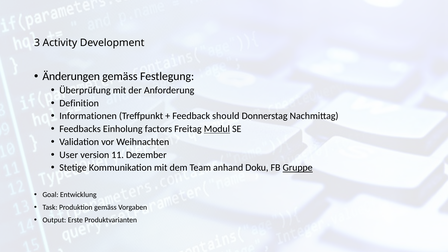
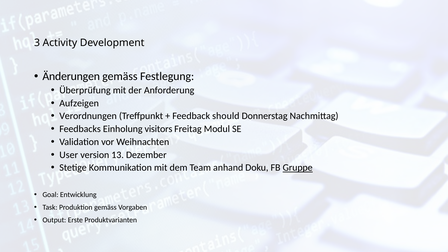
Definition: Definition -> Aufzeigen (79, 103)
Informationen: Informationen -> Verordnungen (88, 116)
factors: factors -> visitors (158, 129)
Modul underline: present -> none (217, 129)
11: 11 -> 13 (118, 155)
